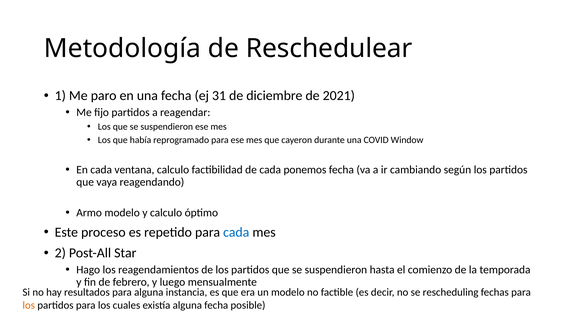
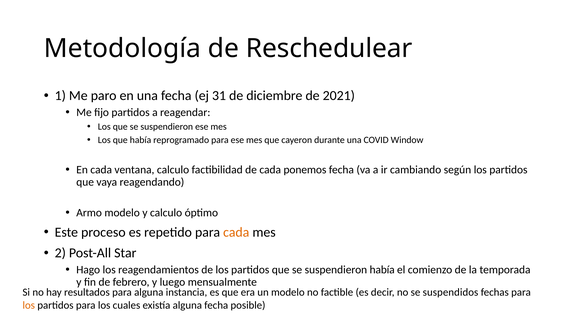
cada colour: blue -> orange (236, 232)
suspendieron hasta: hasta -> había (382, 270)
rescheduling: rescheduling -> suspendidos (451, 292)
